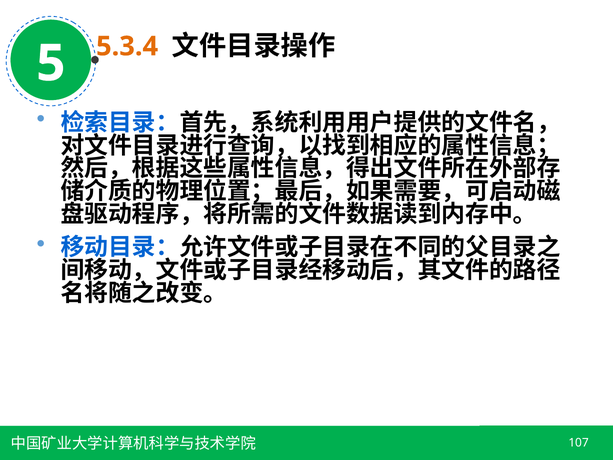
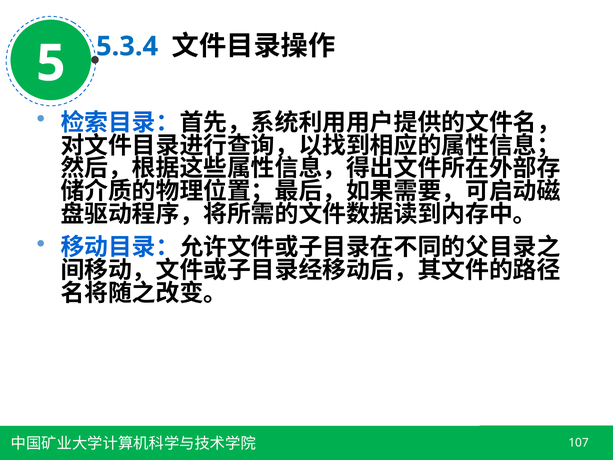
5.3.4 colour: orange -> blue (127, 46)
